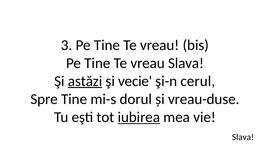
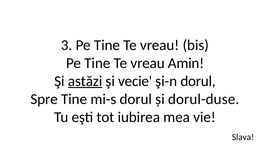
vreau Slava: Slava -> Amin (186, 63)
şi-n cerul: cerul -> dorul (198, 81)
vreau-duse: vreau-duse -> dorul-duse (204, 99)
iubirea underline: present -> none (139, 117)
